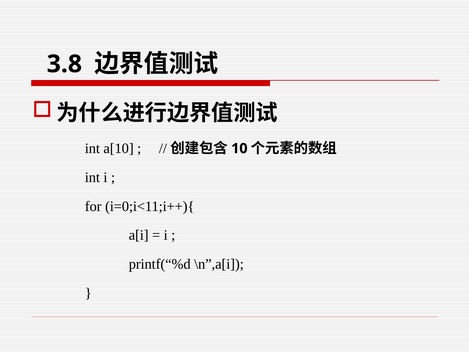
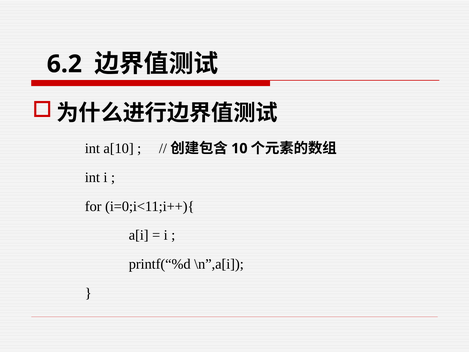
3.8: 3.8 -> 6.2 (64, 64)
